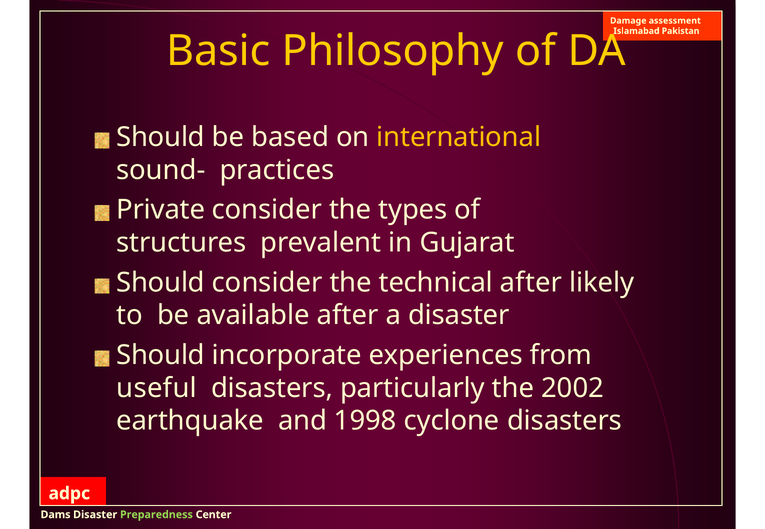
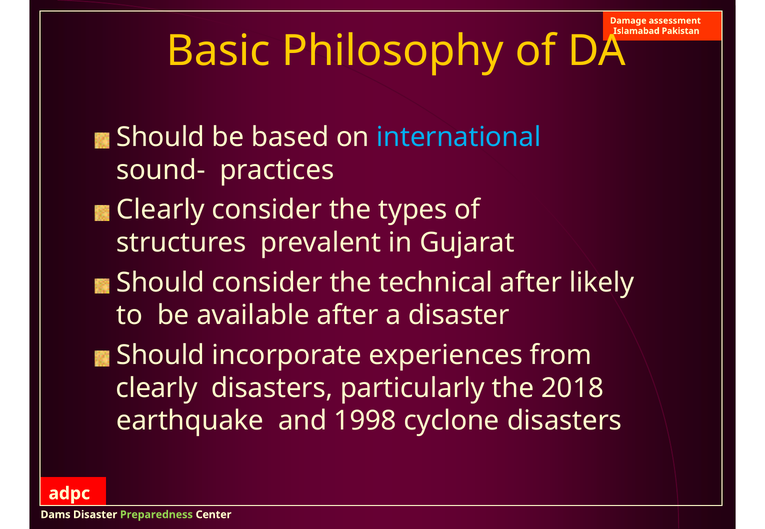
international colour: yellow -> light blue (459, 137)
Private: Private -> Clearly (160, 210)
useful: useful -> clearly (157, 388)
2002: 2002 -> 2018 (573, 388)
